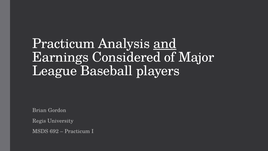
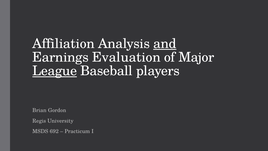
Practicum: Practicum -> Affiliation (64, 44)
Considered: Considered -> Evaluation (126, 57)
League underline: none -> present (55, 71)
